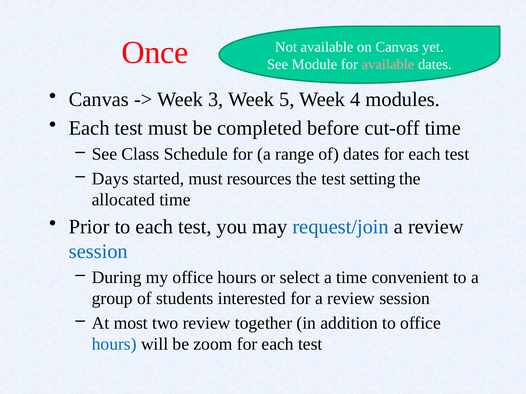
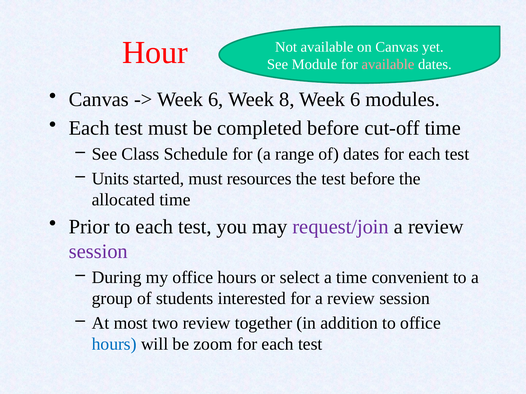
Once: Once -> Hour (155, 53)
3: 3 -> 6 (216, 100)
5: 5 -> 8 (287, 100)
4: 4 -> 6 (355, 100)
Days: Days -> Units (110, 179)
test setting: setting -> before (373, 179)
request/join colour: blue -> purple (341, 227)
session colour: blue -> purple (98, 252)
